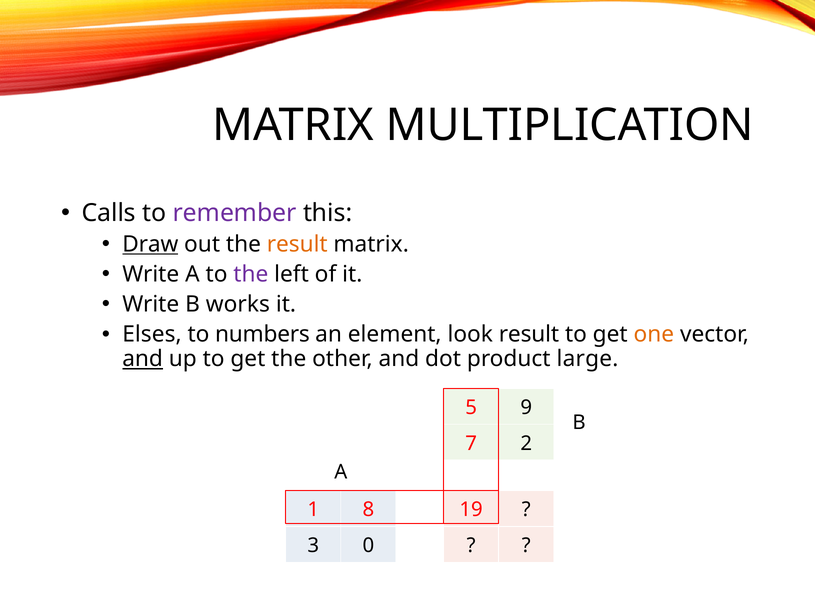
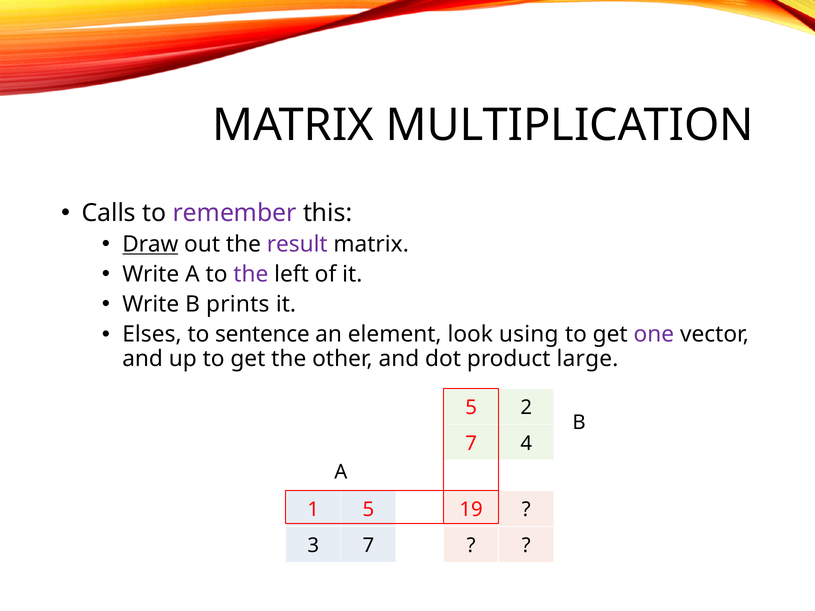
result colour: orange -> purple (297, 244)
works: works -> prints (238, 305)
numbers: numbers -> sentence (262, 335)
look result: result -> using (529, 335)
one colour: orange -> purple (654, 335)
and underline: present -> none (143, 359)
9: 9 -> 2 (526, 408)
2: 2 -> 4 (526, 444)
1 8: 8 -> 5 (368, 510)
3 0: 0 -> 7 (368, 546)
